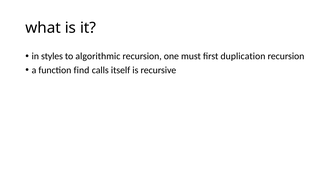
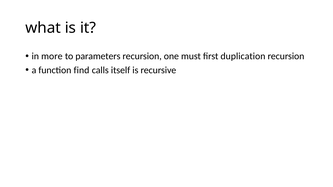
styles: styles -> more (52, 56)
algorithmic: algorithmic -> parameters (98, 56)
